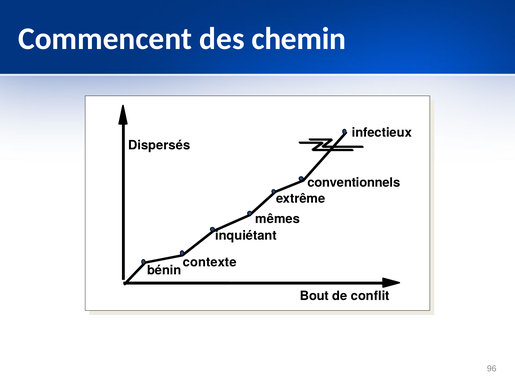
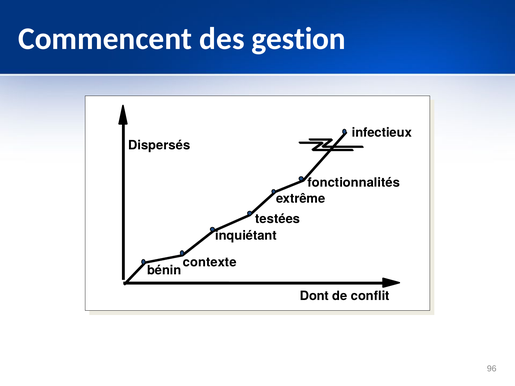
chemin: chemin -> gestion (299, 39)
conventionnels: conventionnels -> fonctionnalités (354, 183)
mêmes: mêmes -> testées (278, 219)
Bout: Bout -> Dont (314, 296)
